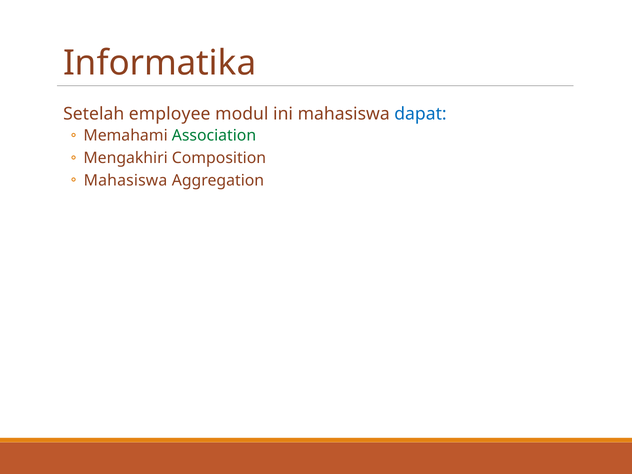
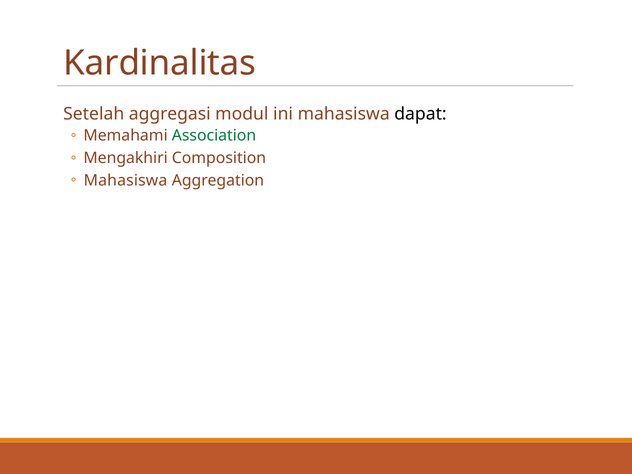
Informatika: Informatika -> Kardinalitas (160, 63)
employee: employee -> aggregasi (170, 114)
dapat colour: blue -> black (420, 114)
